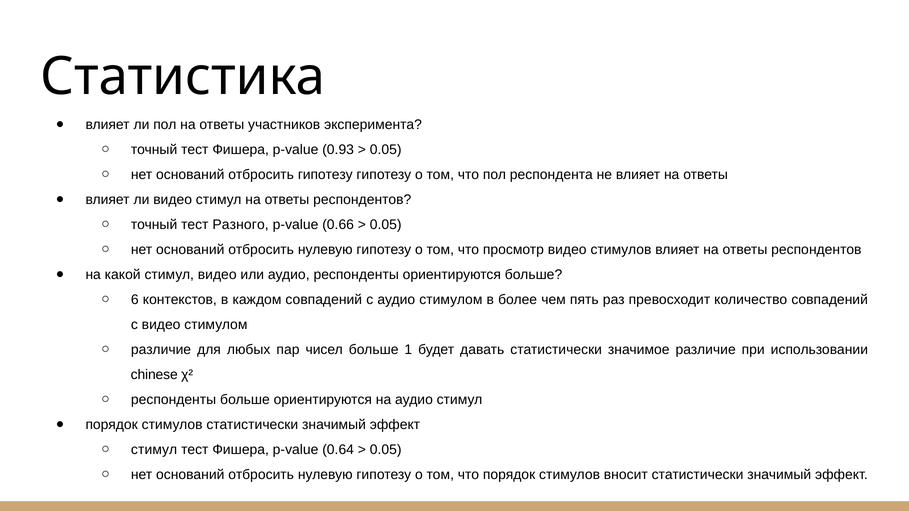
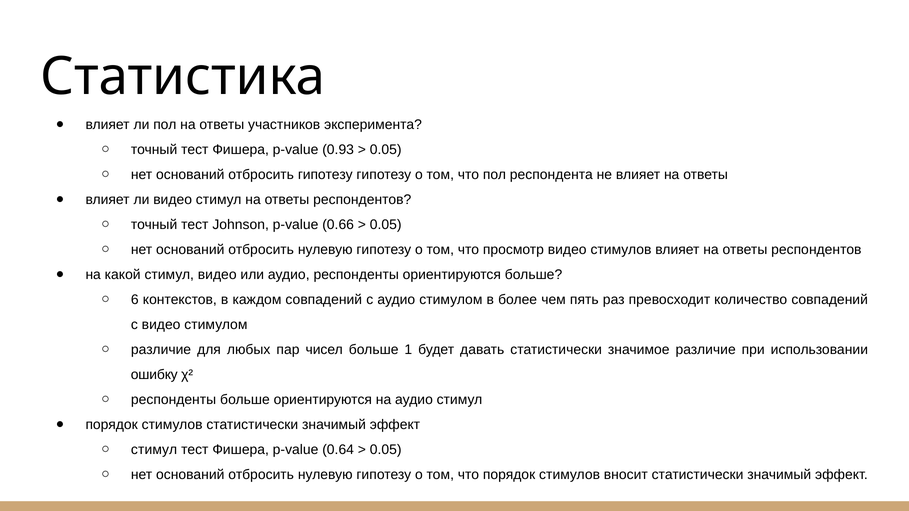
Разного: Разного -> Johnson (241, 225)
chinese: chinese -> ошибку (154, 375)
